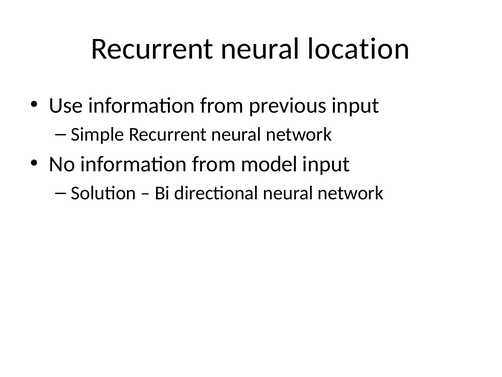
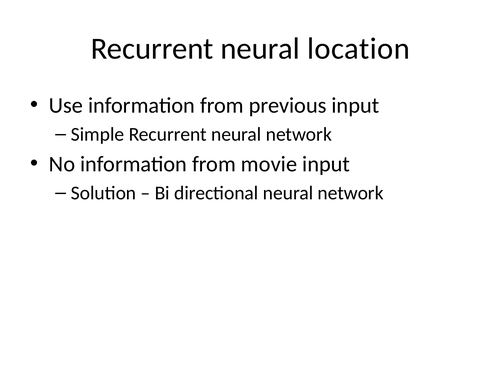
model: model -> movie (269, 164)
